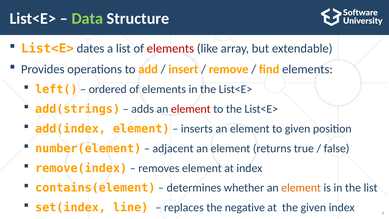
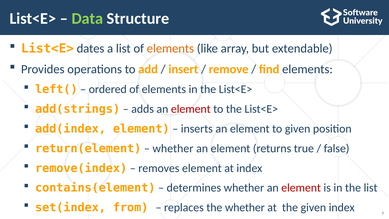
elements colour: red -> orange (170, 48)
number(element: number(element -> return(element (88, 148)
adjacent: adjacent -> whether (173, 148)
element colour: orange -> red (301, 188)
line: line -> from (131, 207)
the negative: negative -> whether (245, 207)
